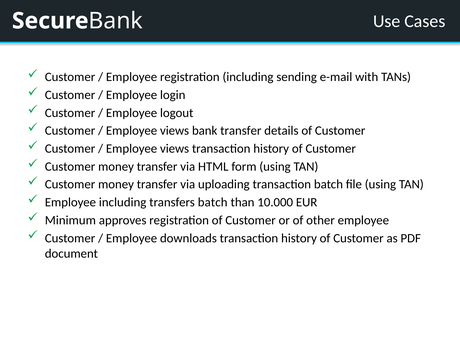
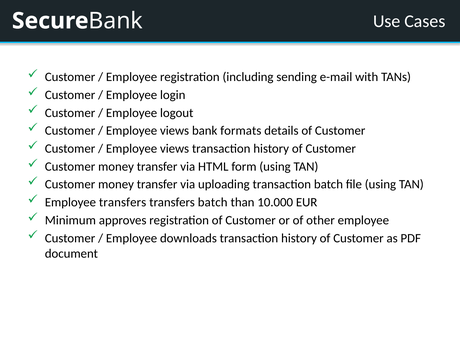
bank transfer: transfer -> formats (241, 131)
Employee including: including -> transfers (123, 202)
